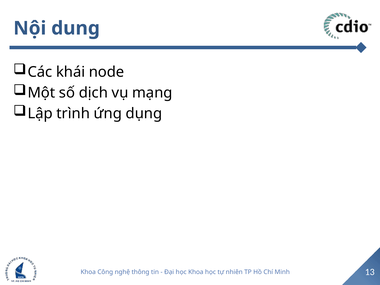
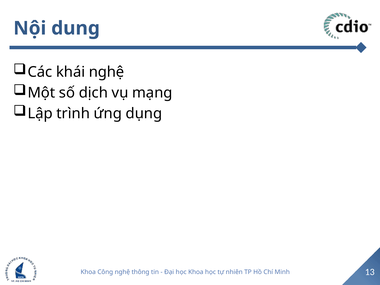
khái node: node -> nghệ (107, 72)
